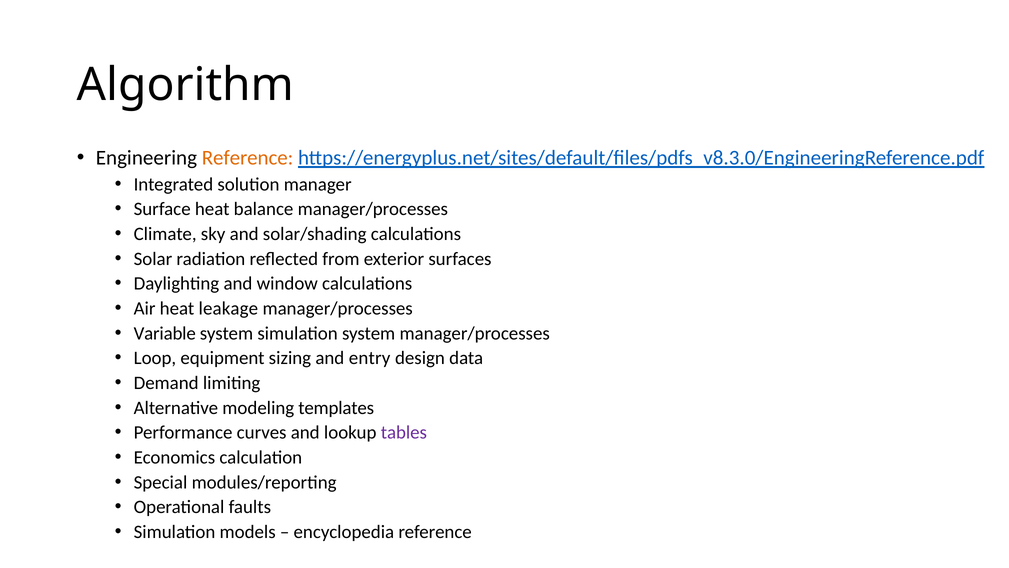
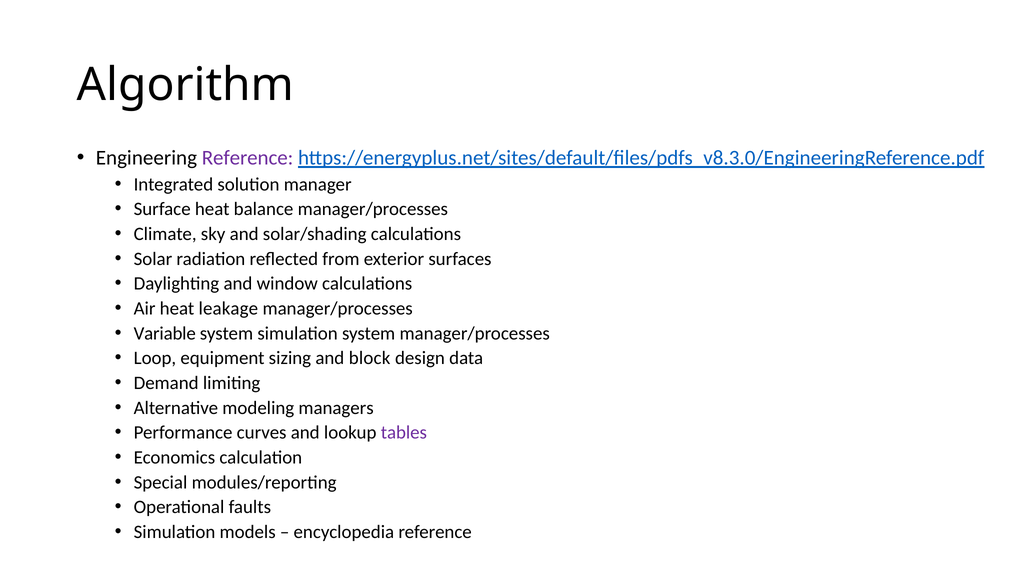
Reference colour: orange -> purple (248, 158)
entry: entry -> block (370, 358)
templates: templates -> managers (336, 408)
